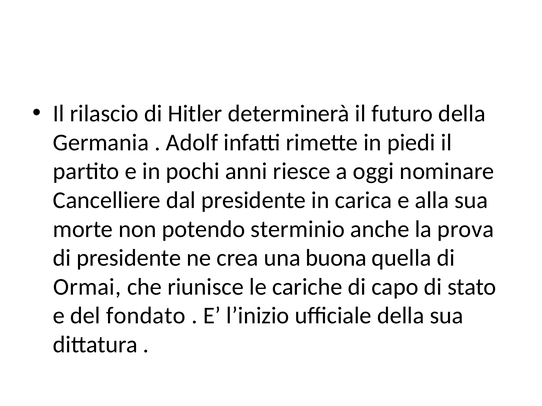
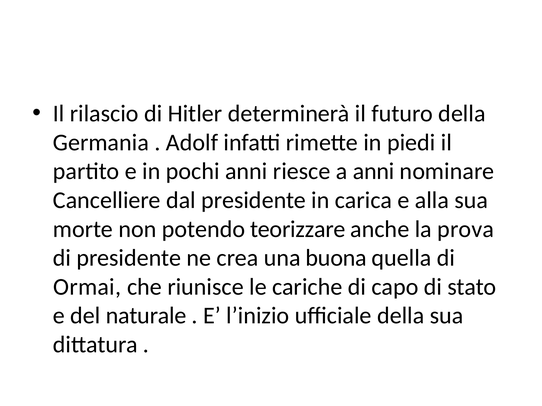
a oggi: oggi -> anni (374, 172)
sterminio: sterminio -> teorizzare (298, 229)
fondato: fondato -> naturale (146, 316)
